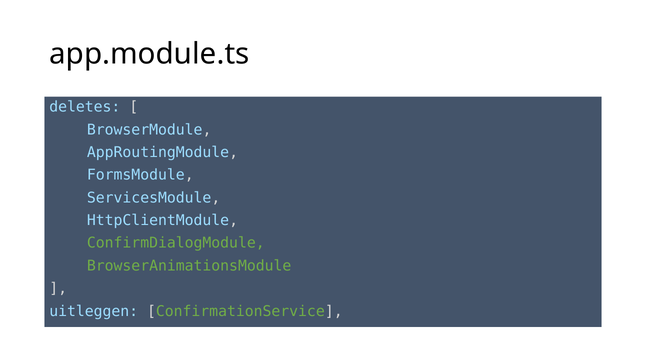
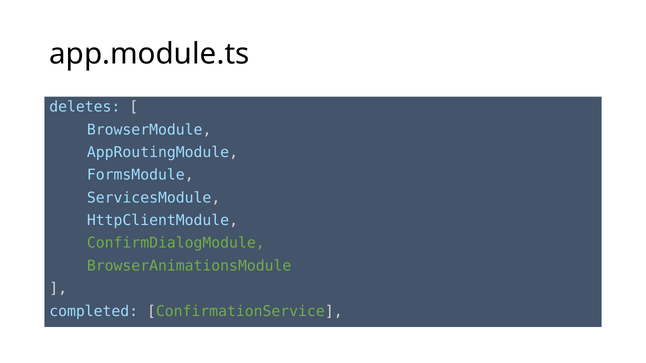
uitleggen: uitleggen -> completed (94, 312)
